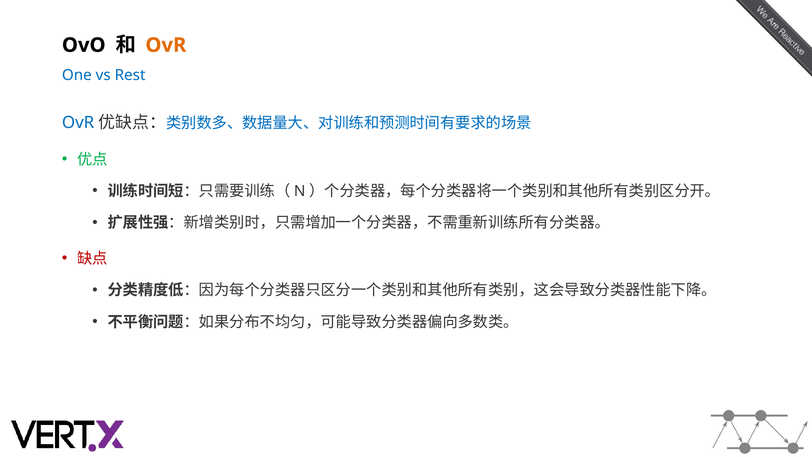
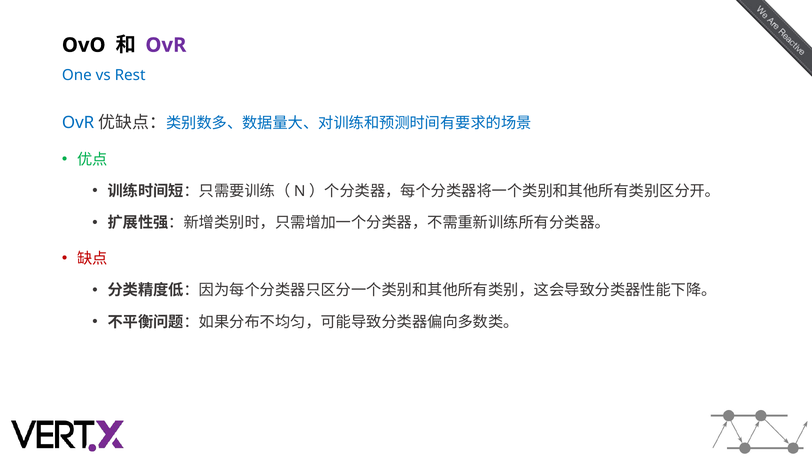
OvR colour: orange -> purple (166, 45)
